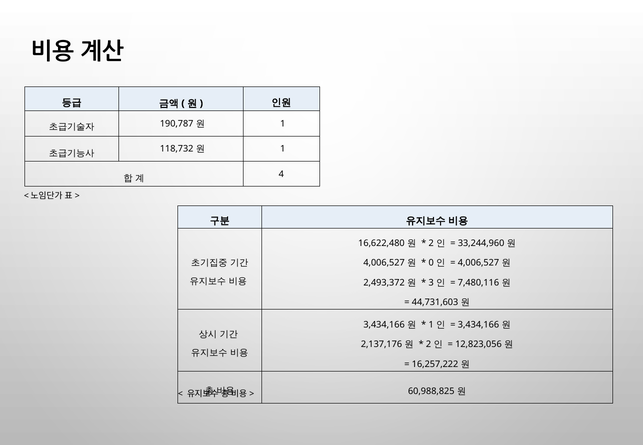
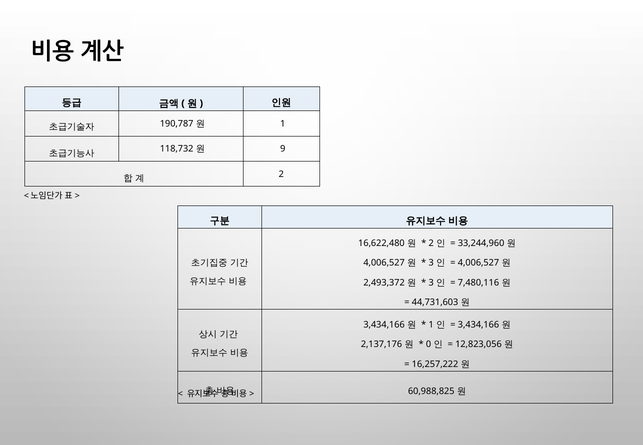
1: 1 -> 9 (283, 149)
4: 4 -> 2 (281, 174)
0: 0 -> 3 (431, 263)
2: 2 -> 0 (429, 344)
